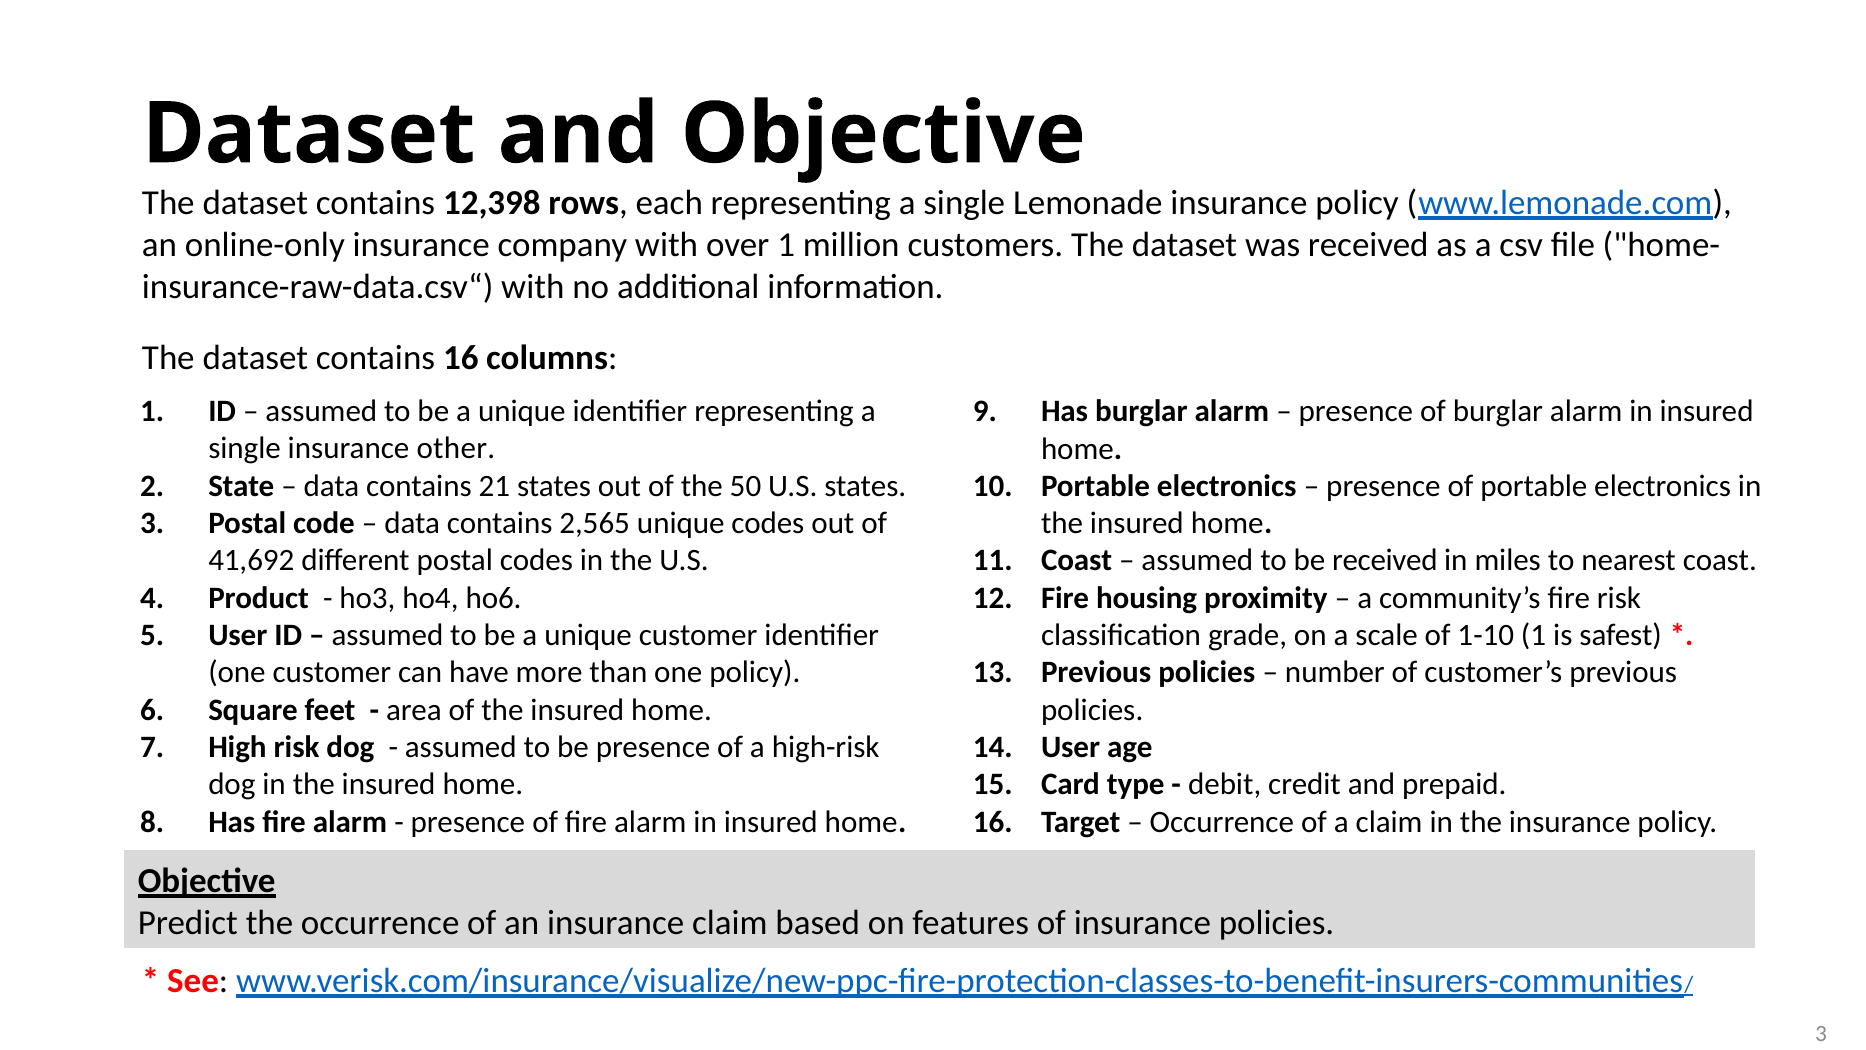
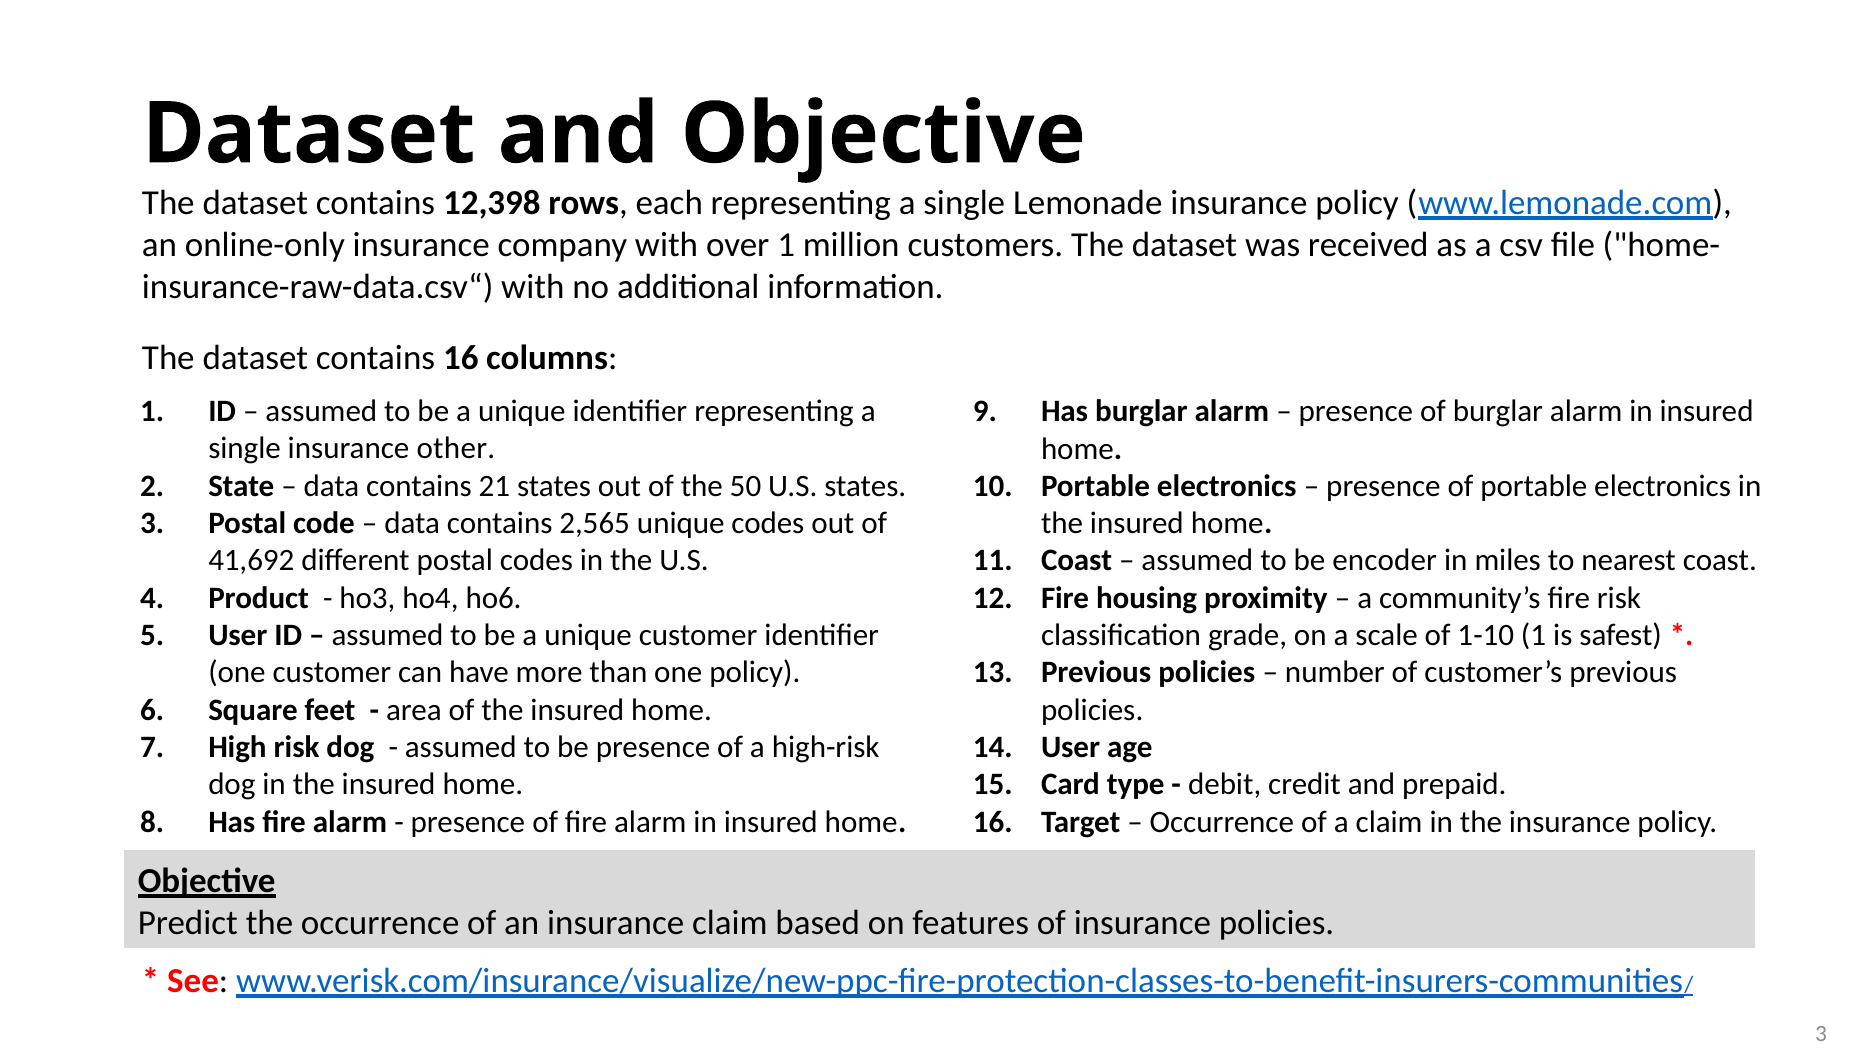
be received: received -> encoder (1385, 561)
